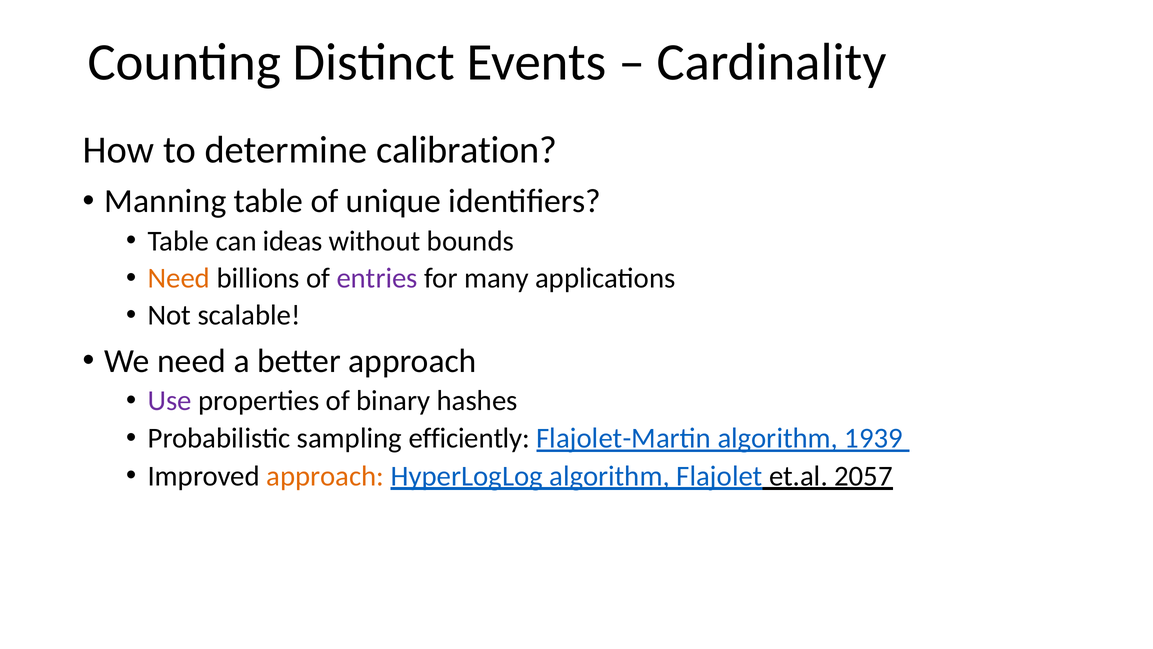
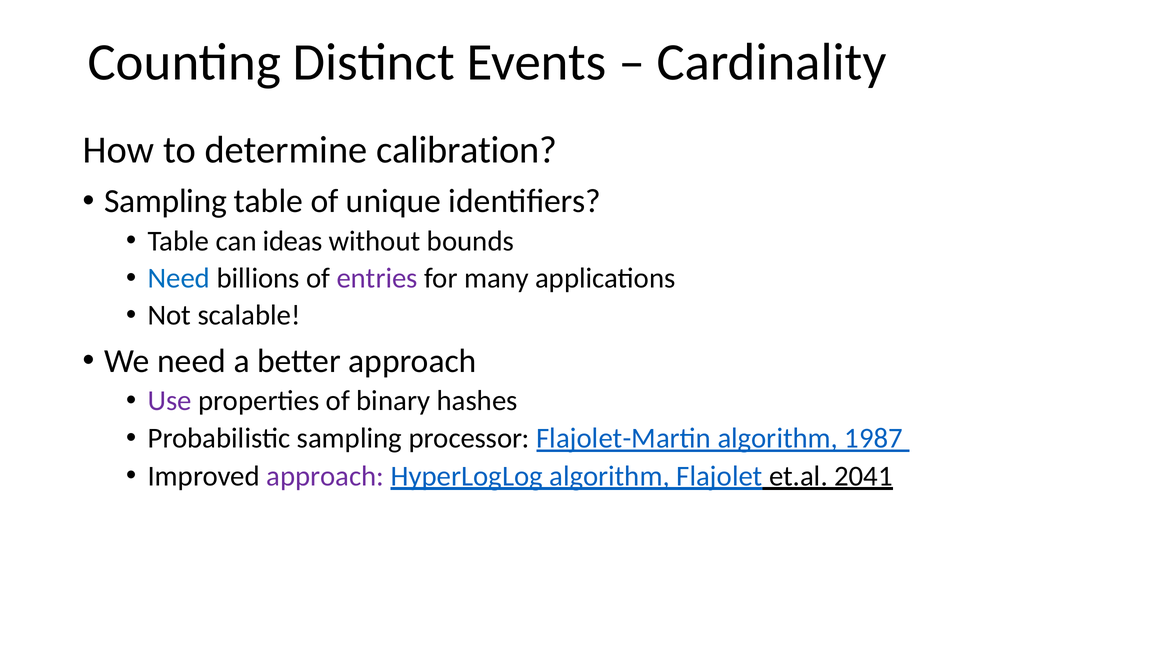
Manning: Manning -> Sampling (166, 201)
Need colour: orange -> blue (179, 278)
efficiently: efficiently -> processor (469, 438)
1939: 1939 -> 1987 (874, 438)
approach colour: orange -> purple (325, 476)
2057: 2057 -> 2041 (863, 476)
